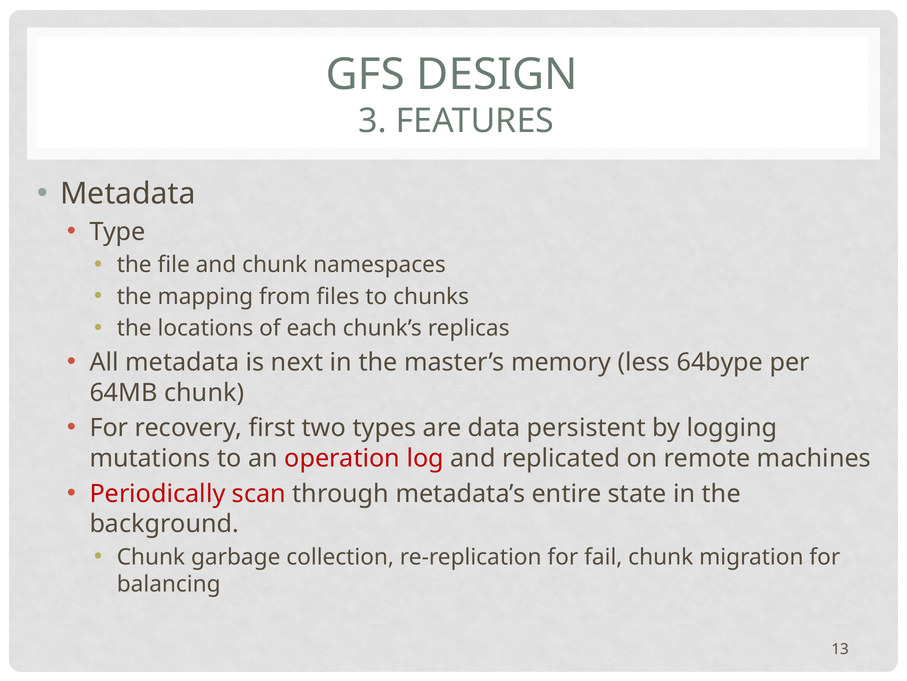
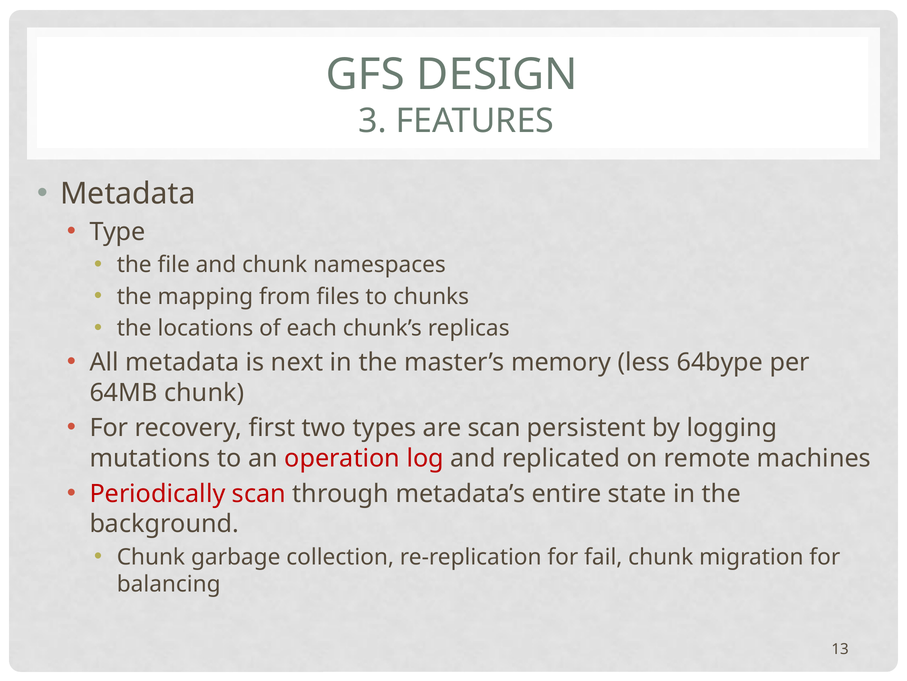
are data: data -> scan (494, 428)
